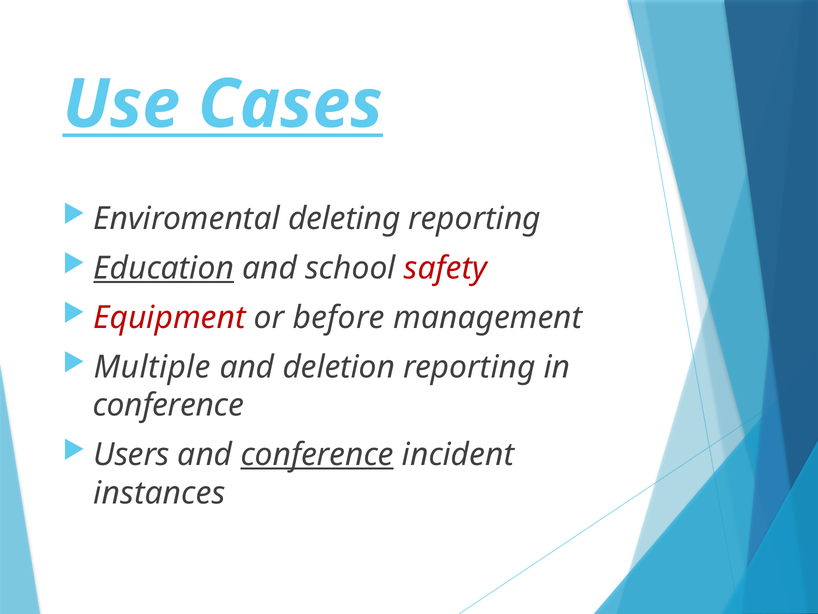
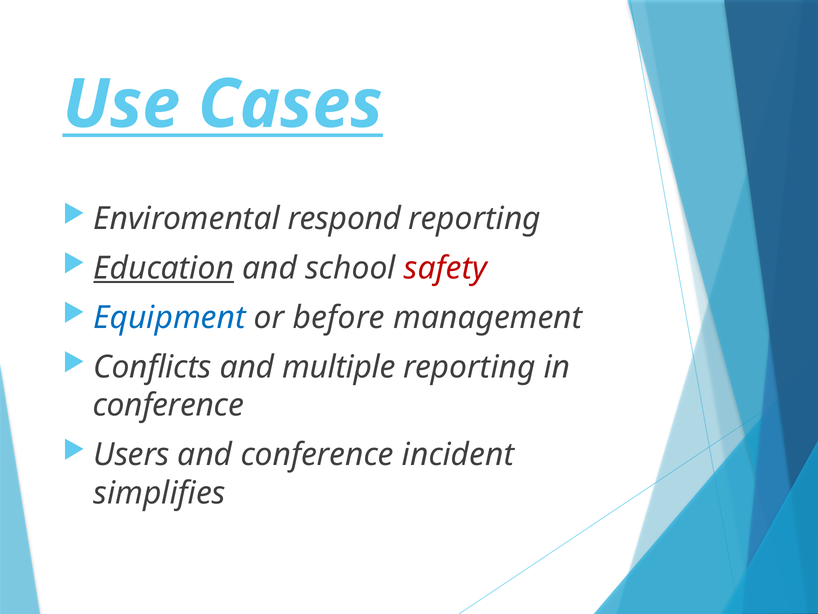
deleting: deleting -> respond (344, 219)
Equipment colour: red -> blue (170, 318)
Multiple: Multiple -> Conflicts (153, 367)
deletion: deletion -> multiple (339, 367)
conference underline: present -> none (317, 455)
instances: instances -> simplifies (160, 493)
